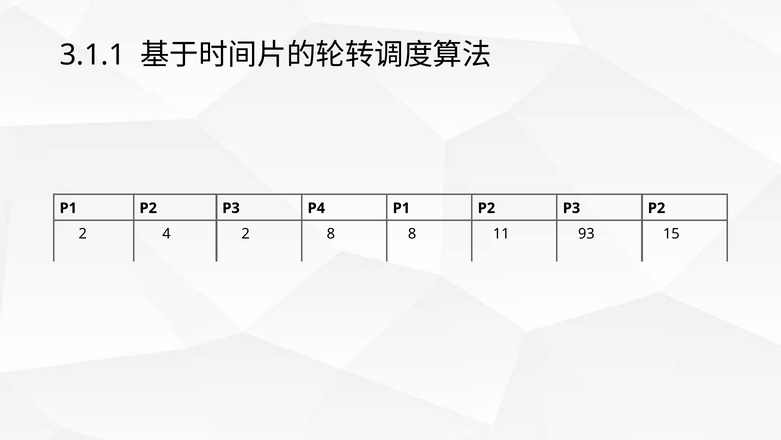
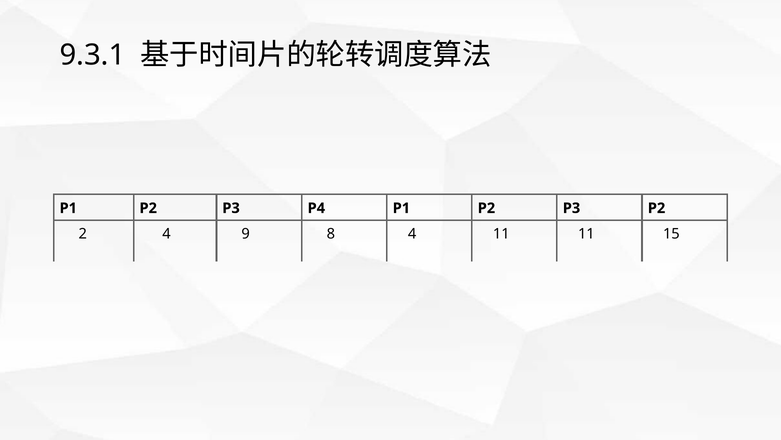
3.1.1: 3.1.1 -> 9.3.1 (92, 55)
4 2: 2 -> 9 (246, 234)
8 8: 8 -> 4 (412, 234)
11 93: 93 -> 11 (586, 234)
